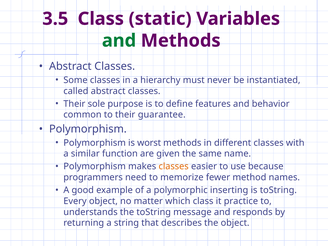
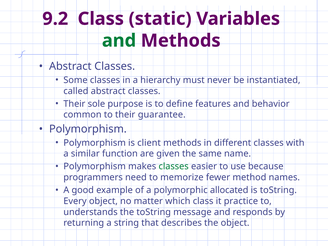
3.5: 3.5 -> 9.2 (55, 19)
worst: worst -> client (149, 143)
classes colour: orange -> green (174, 166)
inserting: inserting -> allocated (229, 190)
